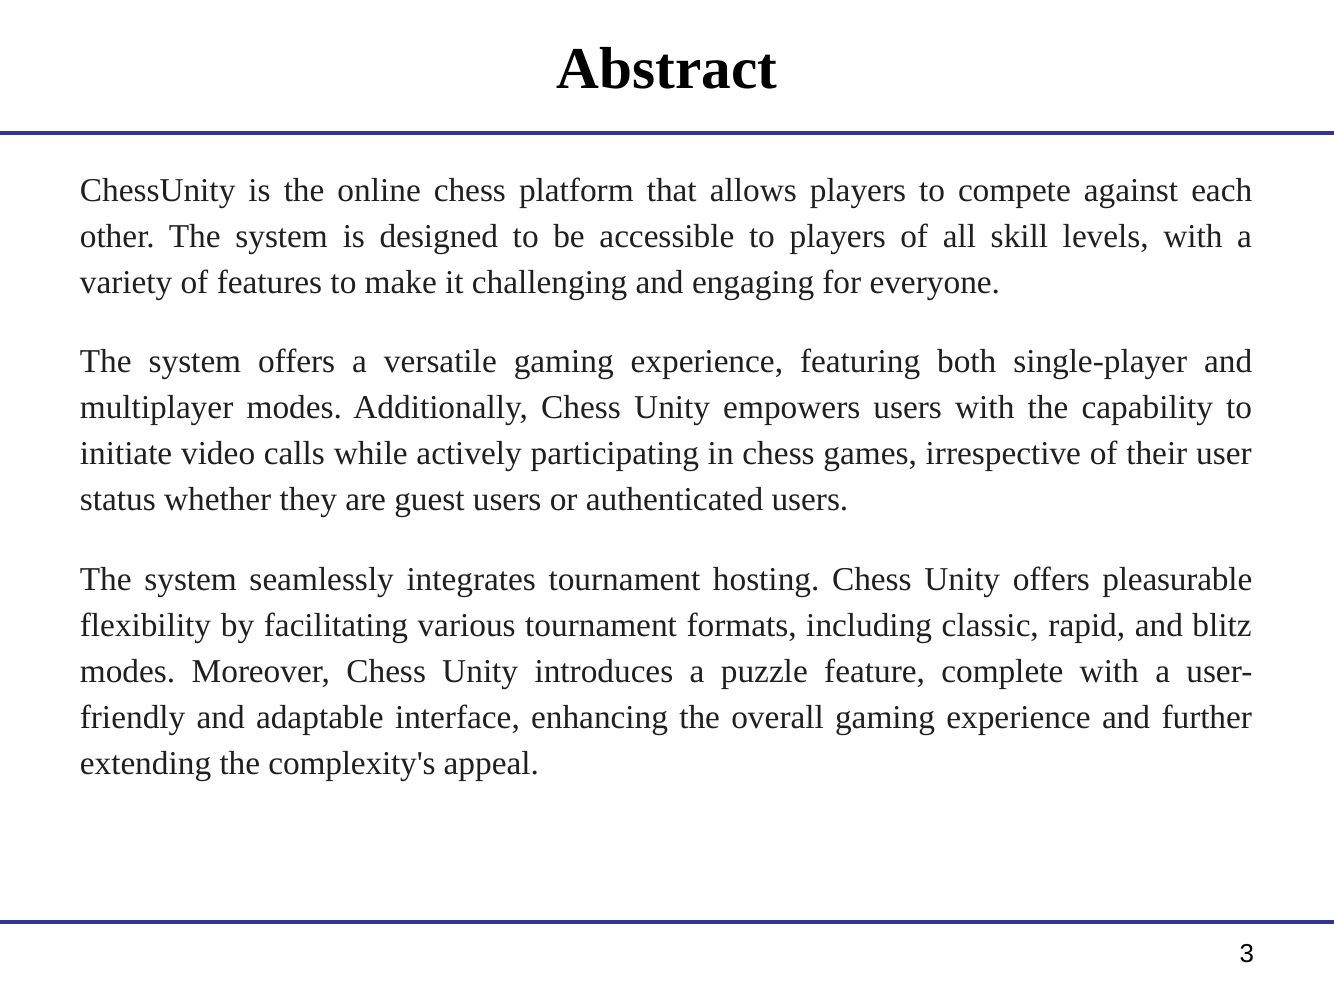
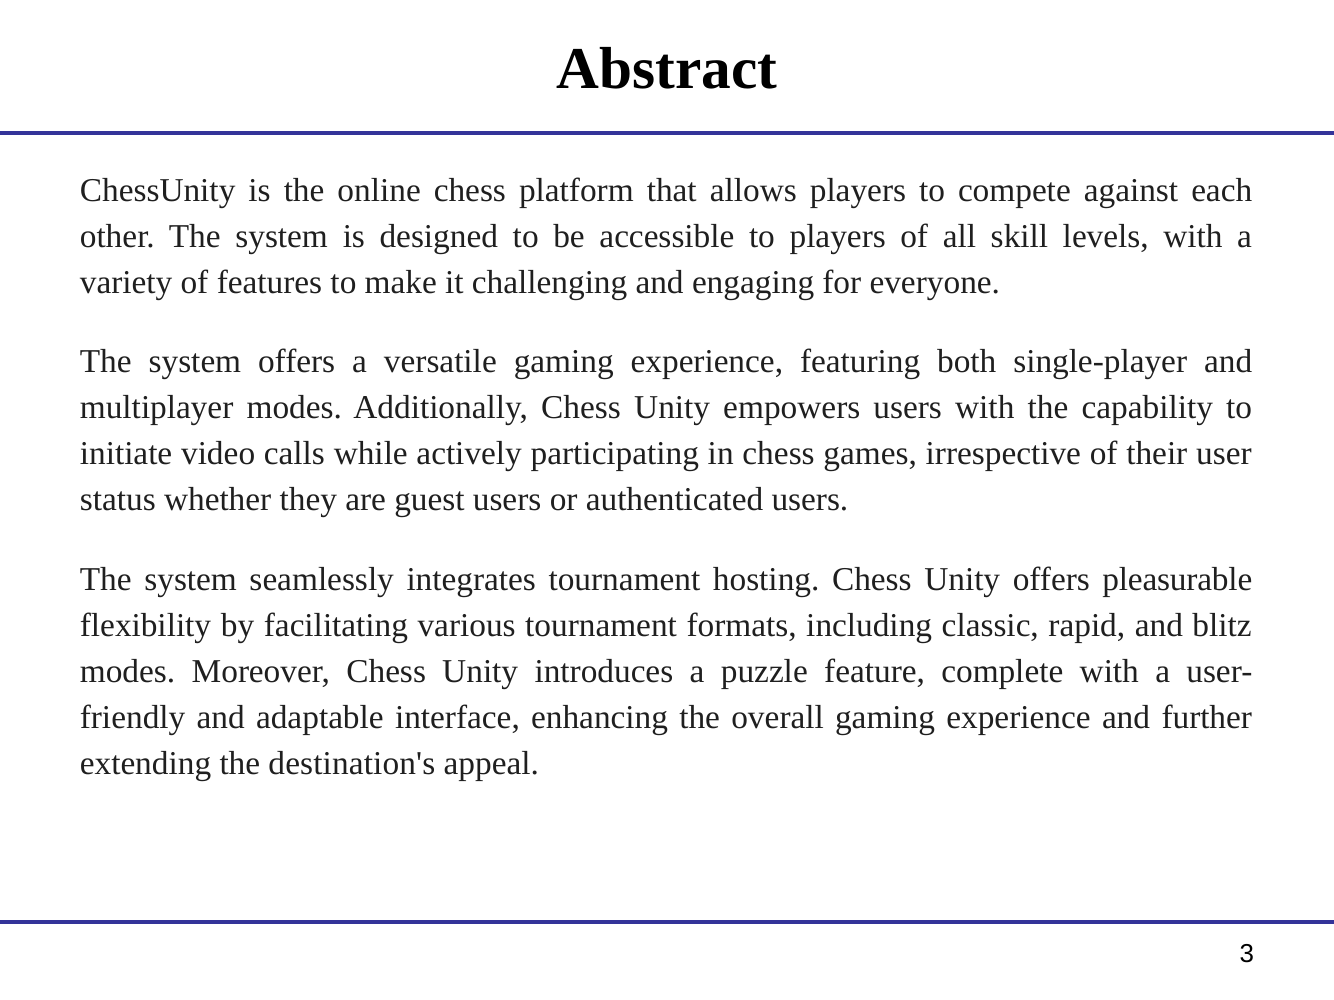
complexity's: complexity's -> destination's (352, 763)
